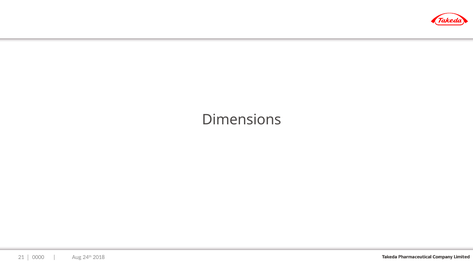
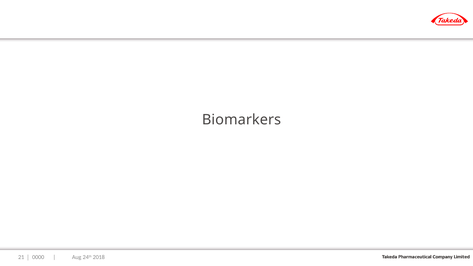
Dimensions: Dimensions -> Biomarkers (241, 120)
